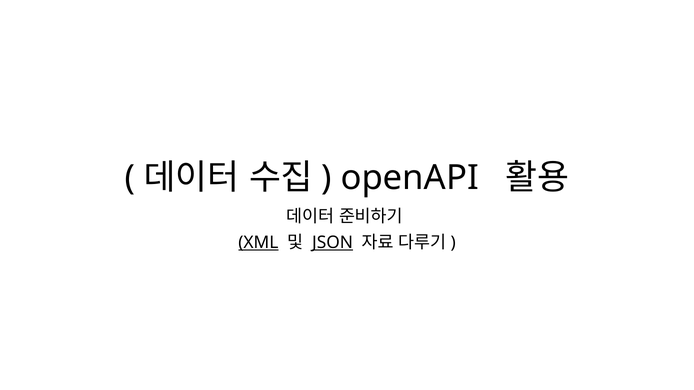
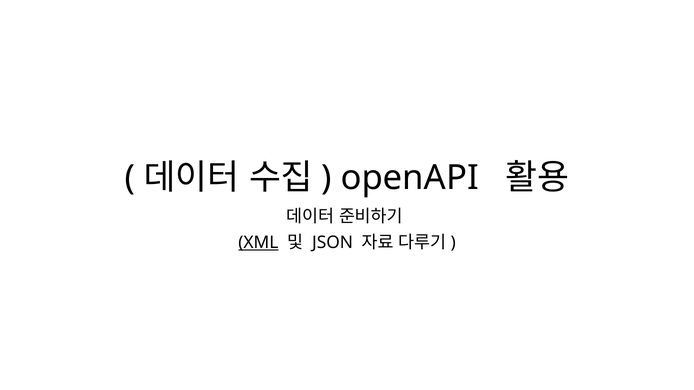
JSON underline: present -> none (333, 243)
